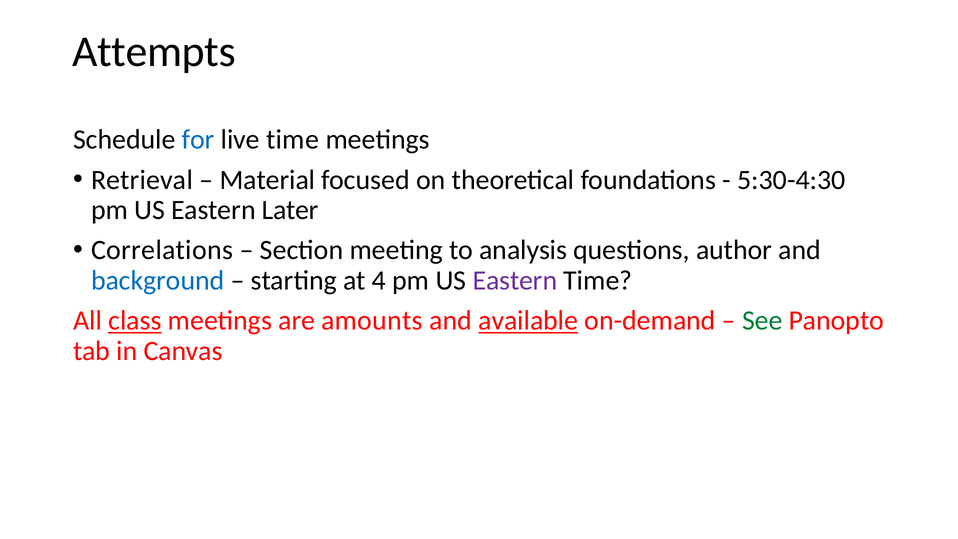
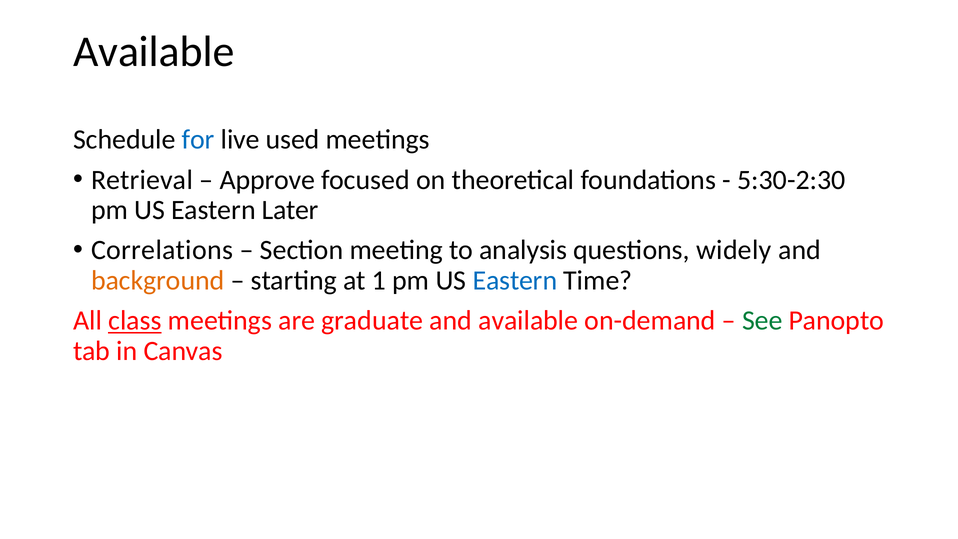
Attempts: Attempts -> Available (154, 52)
live time: time -> used (293, 140)
Material: Material -> Approve (267, 180)
5:30-4:30: 5:30-4:30 -> 5:30-2:30 (791, 180)
author: author -> widely (734, 250)
background colour: blue -> orange (158, 280)
4: 4 -> 1 (379, 280)
Eastern colour: purple -> blue (515, 280)
amounts: amounts -> graduate (372, 321)
available underline: present -> none (528, 321)
